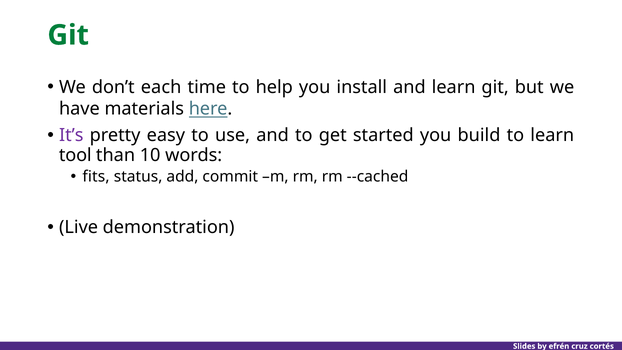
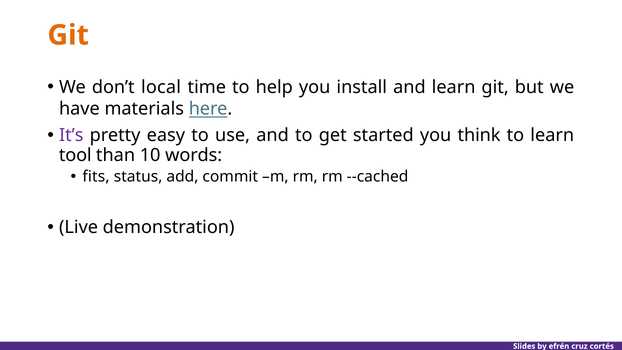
Git colour: green -> orange (68, 35)
each: each -> local (161, 87)
build: build -> think (479, 135)
